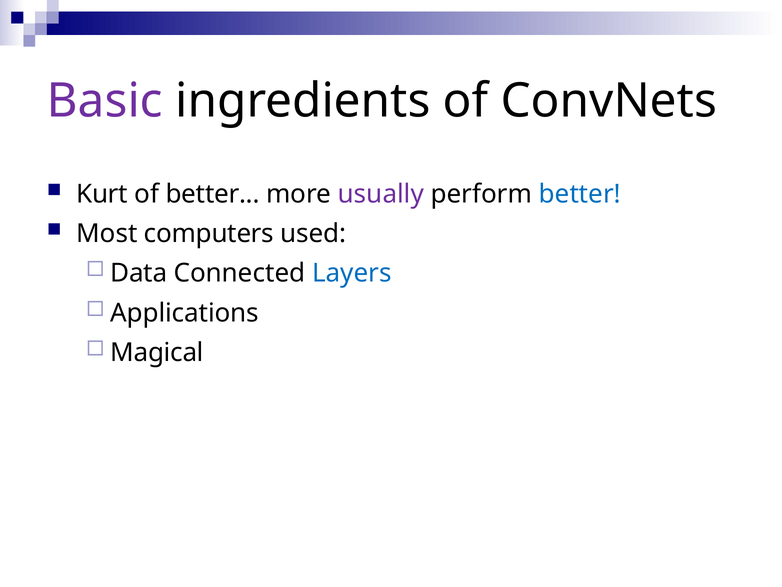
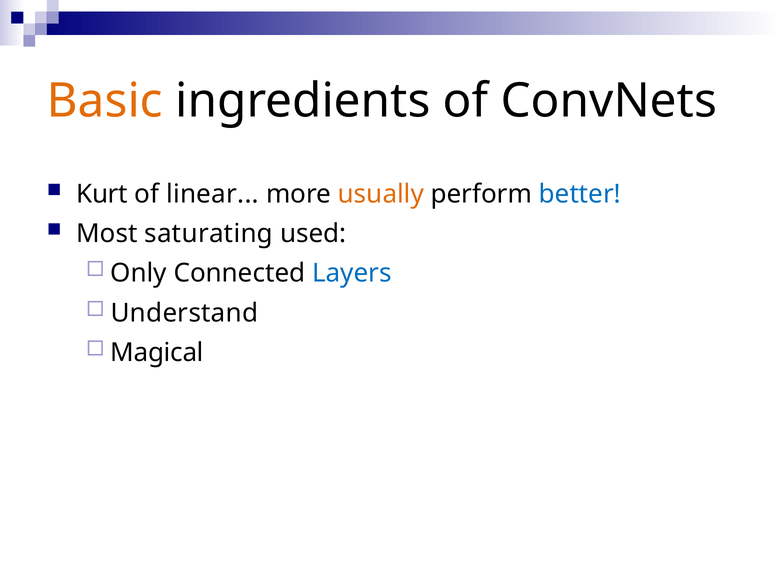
Basic colour: purple -> orange (105, 101)
of better: better -> linear (212, 194)
usually colour: purple -> orange (381, 194)
computers: computers -> saturating (209, 234)
Data: Data -> Only (139, 273)
Applications: Applications -> Understand (184, 313)
